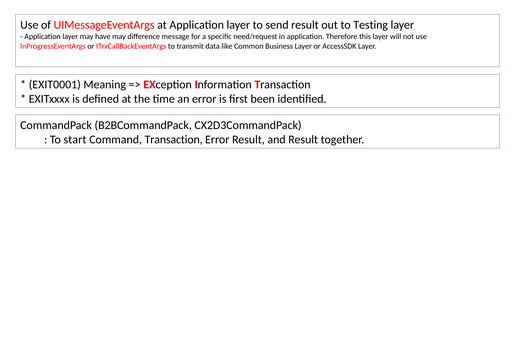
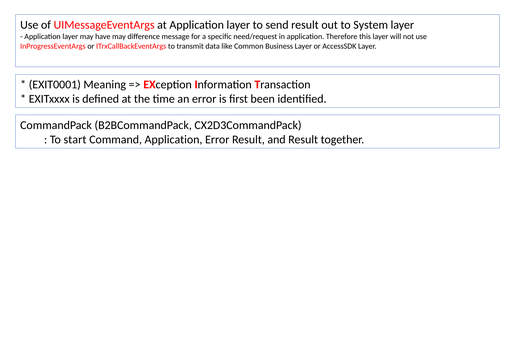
Testing: Testing -> System (371, 25)
Command Transaction: Transaction -> Application (174, 139)
